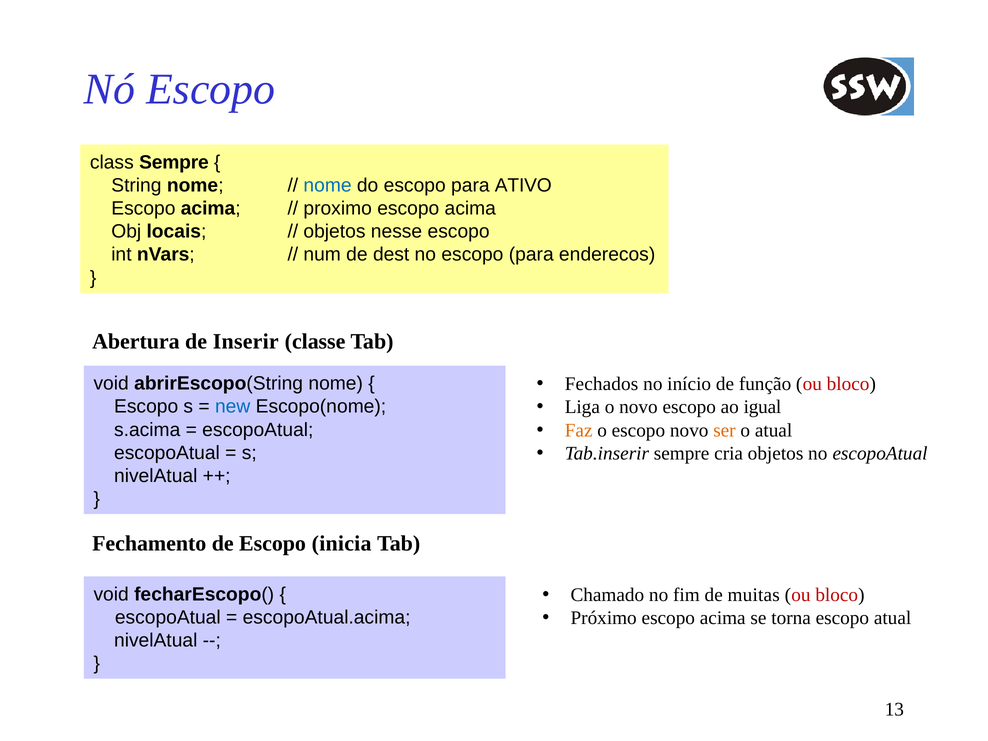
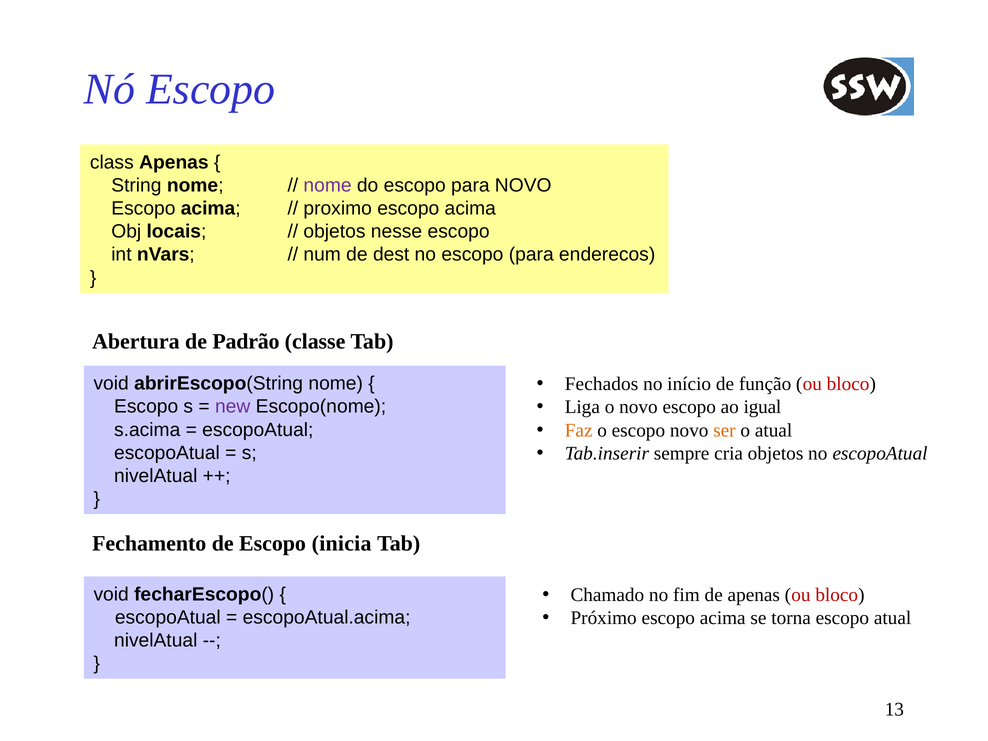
class Sempre: Sempre -> Apenas (174, 162)
nome colour: blue -> purple (328, 185)
para ATIVO: ATIVO -> NOVO (523, 185)
Inserir: Inserir -> Padrão (246, 342)
new colour: blue -> purple (233, 407)
de muitas: muitas -> apenas (754, 595)
